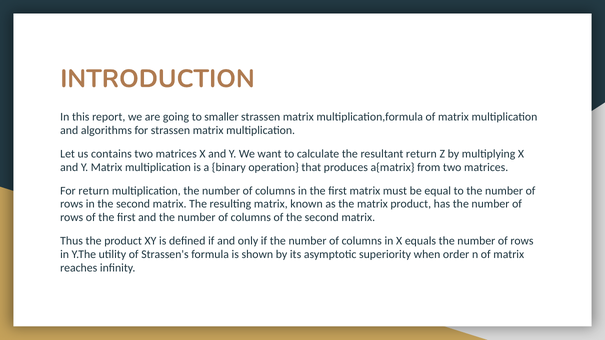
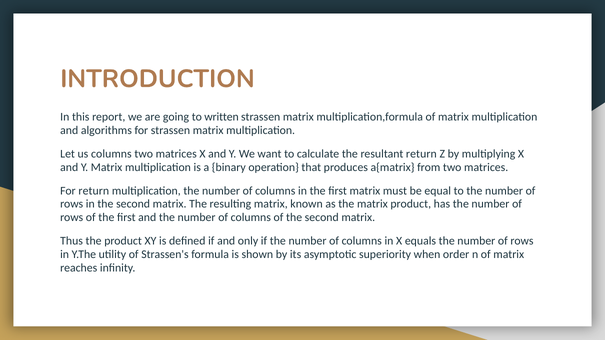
smaller: smaller -> written (221, 117)
us contains: contains -> columns (111, 154)
